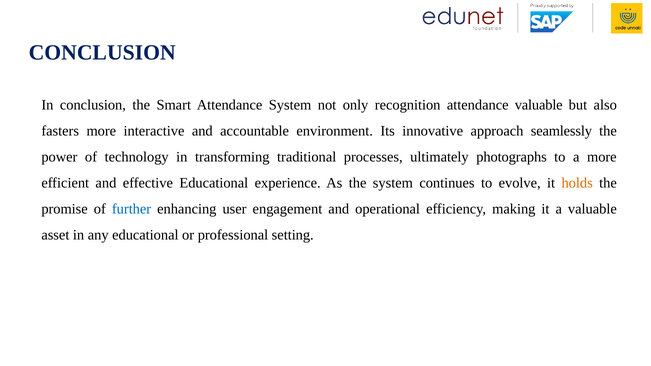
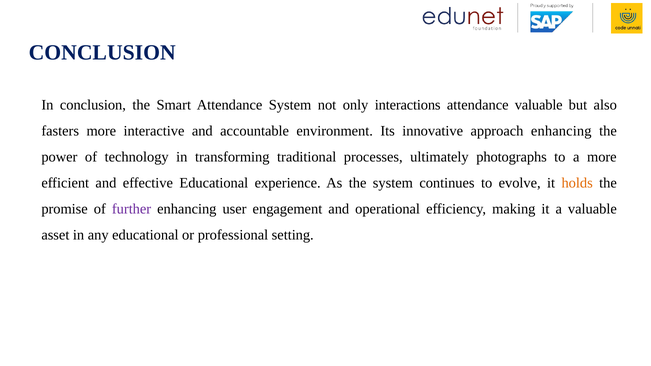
recognition: recognition -> interactions (408, 105)
approach seamlessly: seamlessly -> enhancing (561, 131)
further colour: blue -> purple (132, 209)
